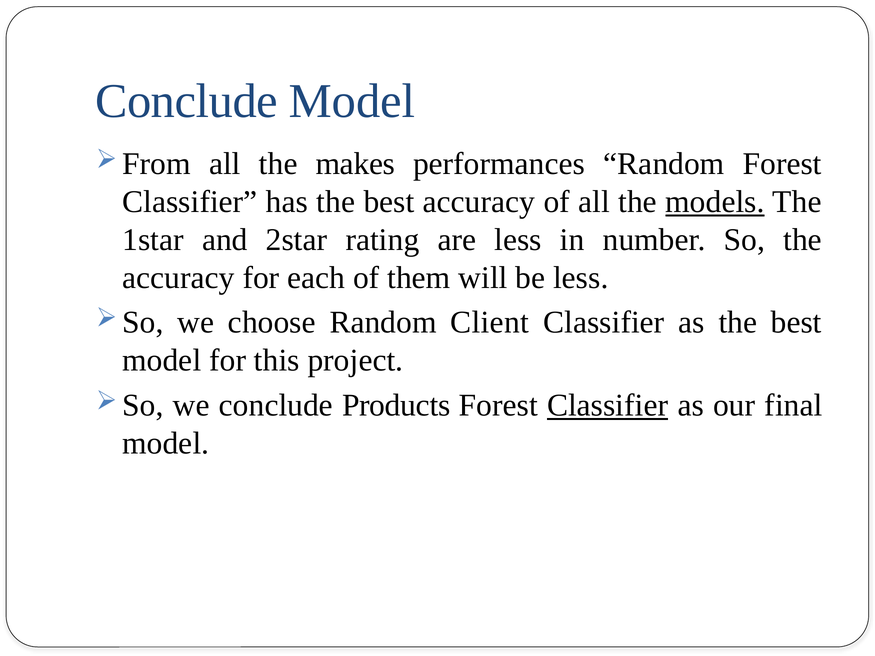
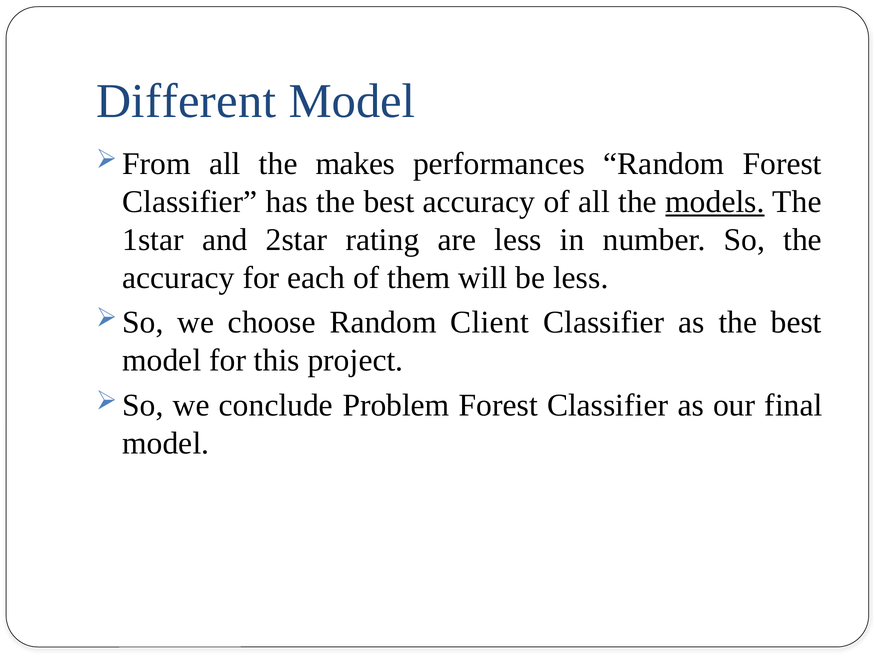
Conclude: Conclude -> Different (186, 101)
Products: Products -> Problem (396, 406)
Classifier underline: present -> none (608, 406)
